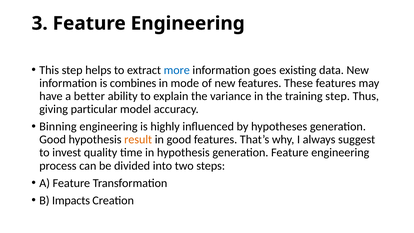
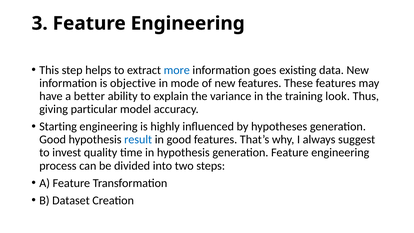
combines: combines -> objective (133, 83)
training step: step -> look (338, 96)
Binning: Binning -> Starting (58, 126)
result colour: orange -> blue (138, 140)
Impacts: Impacts -> Dataset (71, 200)
